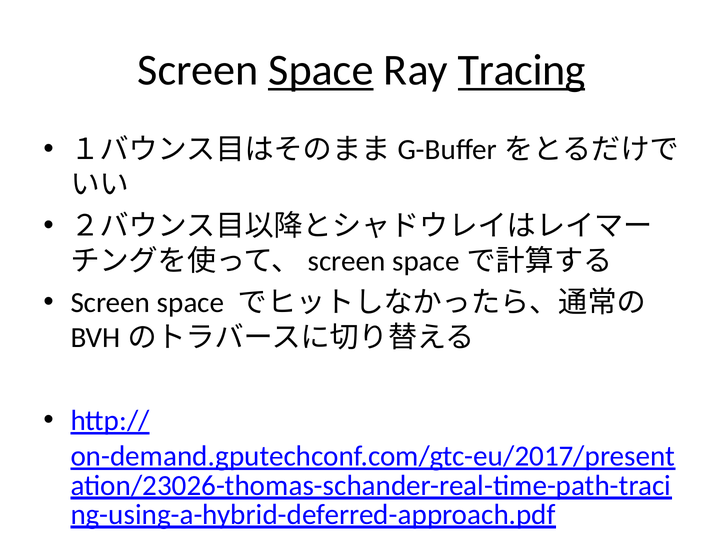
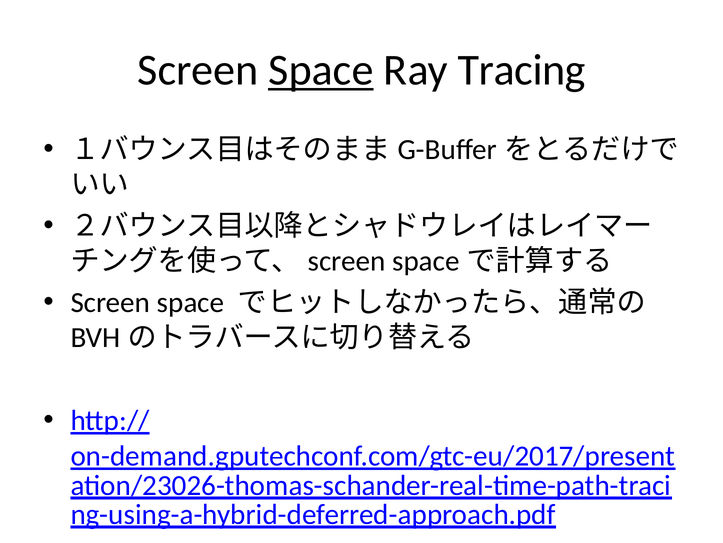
Tracing underline: present -> none (522, 70)
